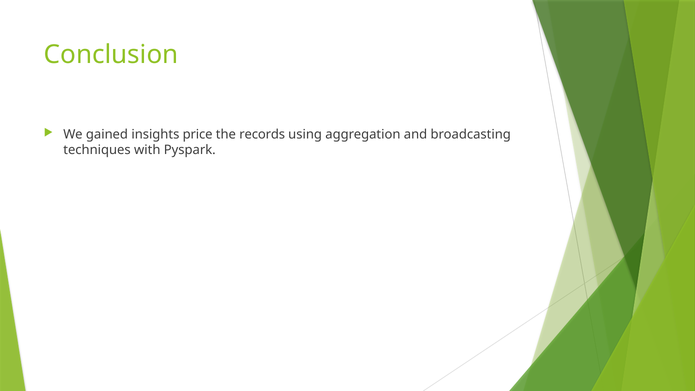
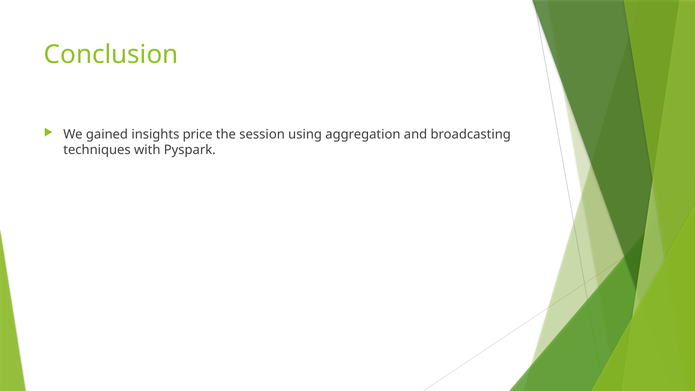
records: records -> session (262, 135)
